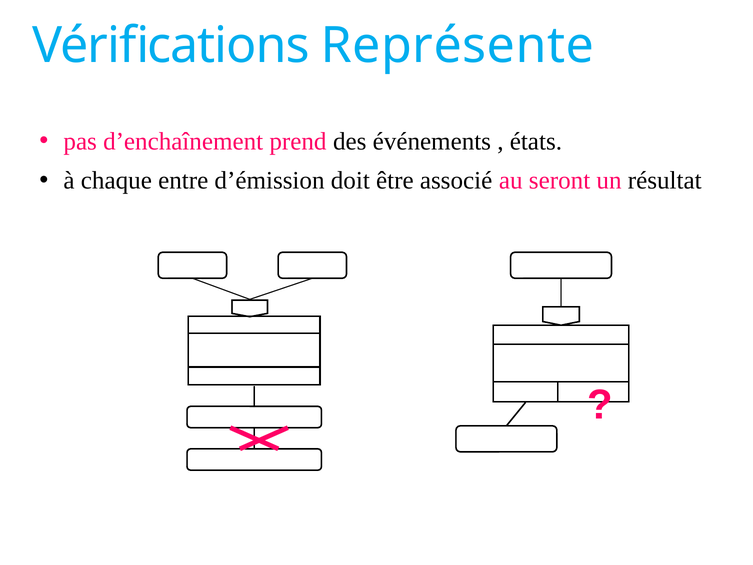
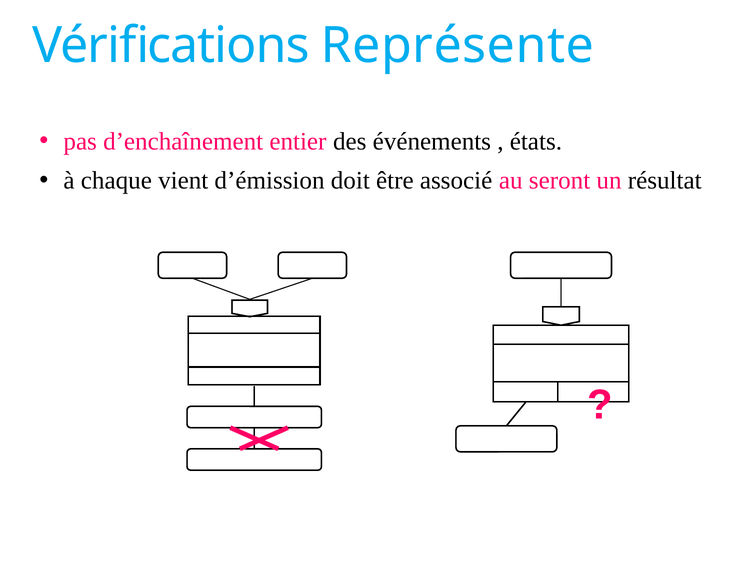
prend: prend -> entier (298, 141)
entre: entre -> vient (183, 181)
